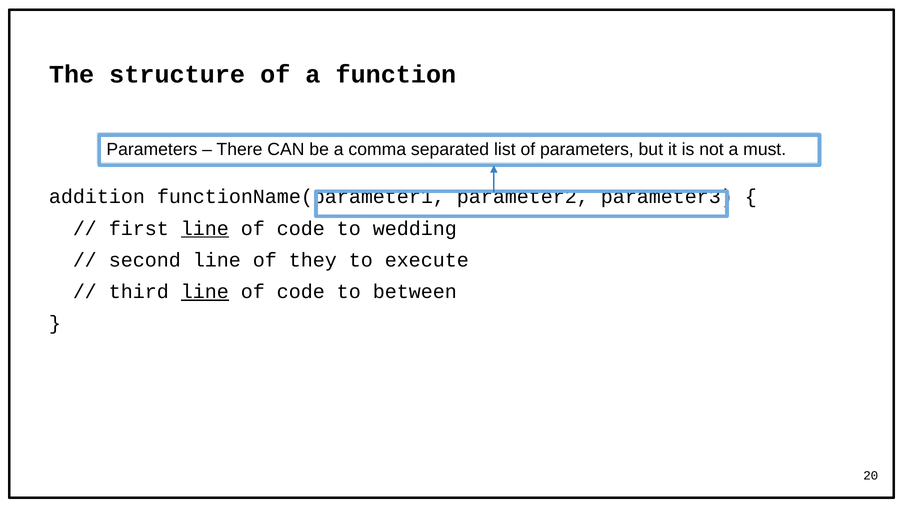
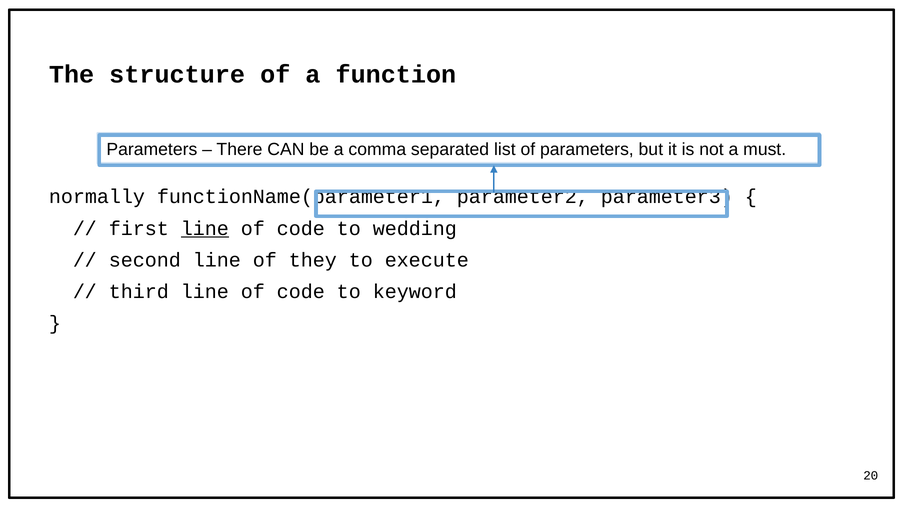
addition: addition -> normally (97, 197)
line underline: present -> none (205, 292)
between: between -> keyword (415, 292)
